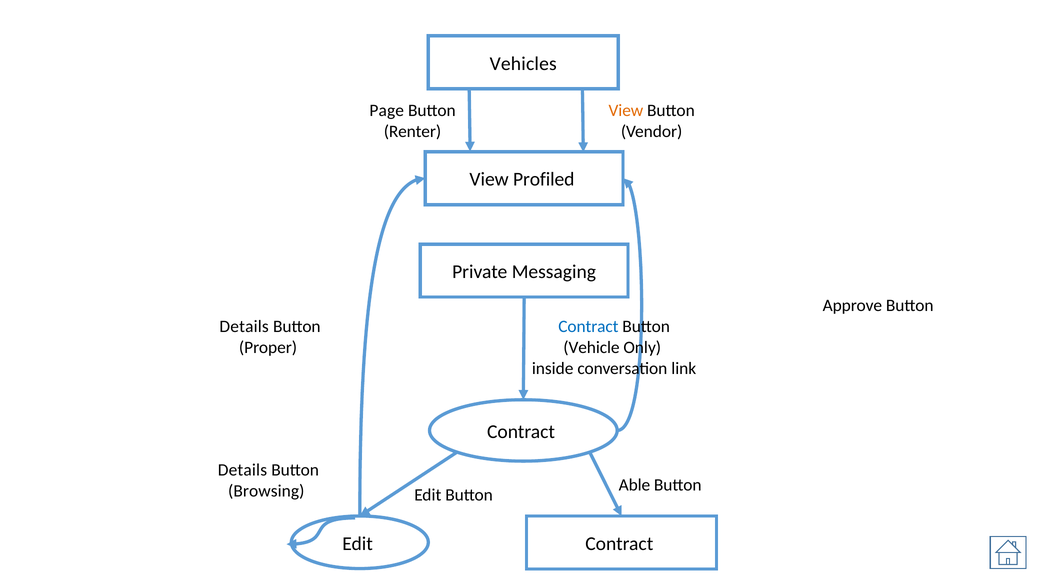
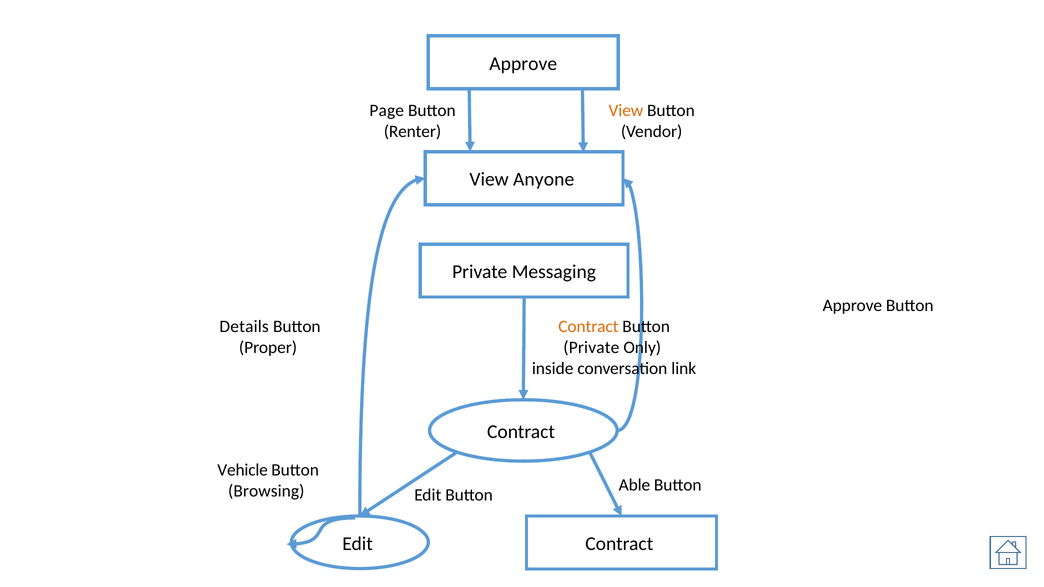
Vehicles: Vehicles -> Approve (523, 64)
Profiled: Profiled -> Anyone (544, 180)
Contract colour: blue -> orange (588, 327)
Vehicle: Vehicle -> Private (591, 348)
Details: Details -> Vehicle (243, 470)
